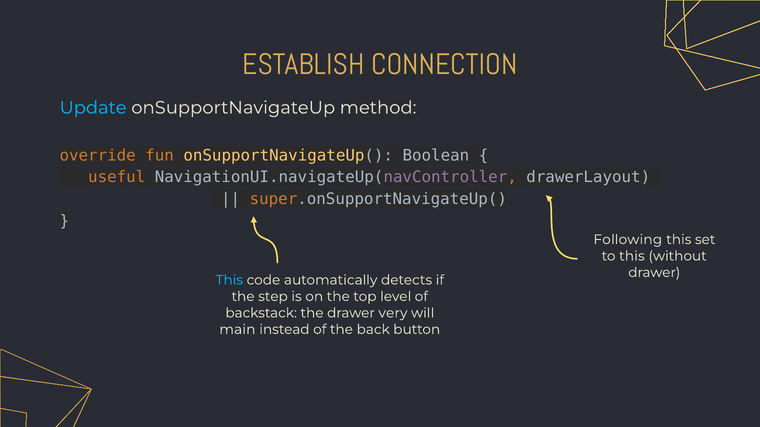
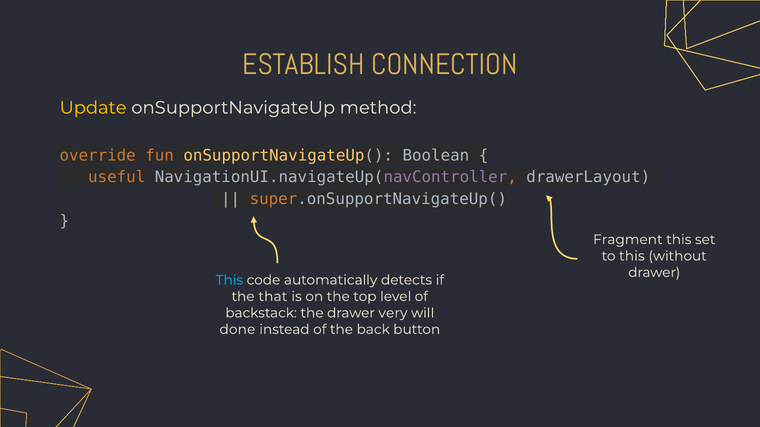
Update colour: light blue -> yellow (93, 108)
Following: Following -> Fragment (628, 240)
step: step -> that (273, 297)
main: main -> done (237, 330)
